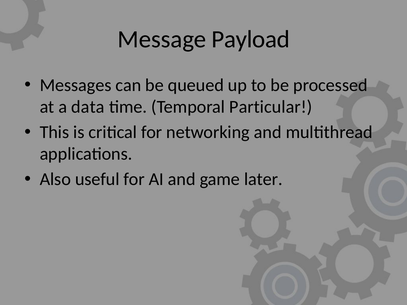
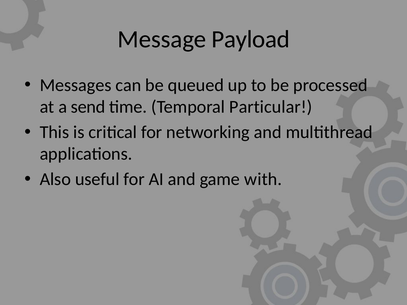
data: data -> send (88, 107)
later: later -> with (263, 179)
